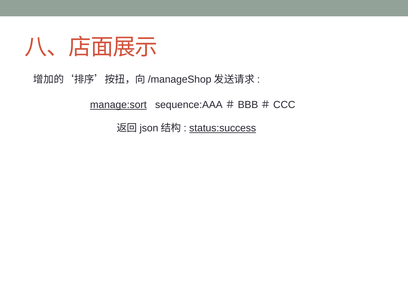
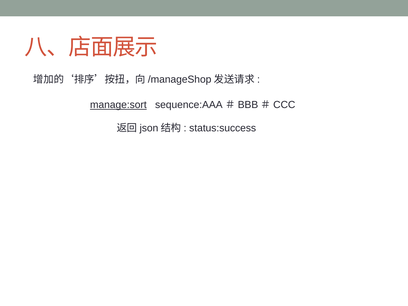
status:success underline: present -> none (223, 128)
